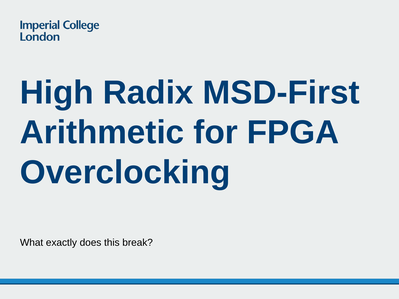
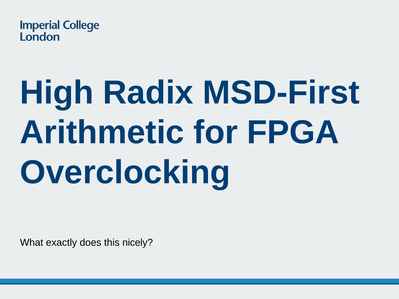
break: break -> nicely (138, 243)
